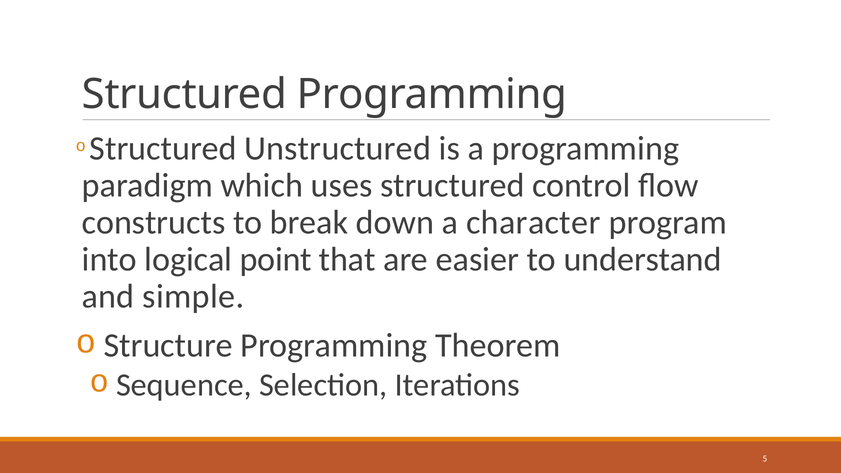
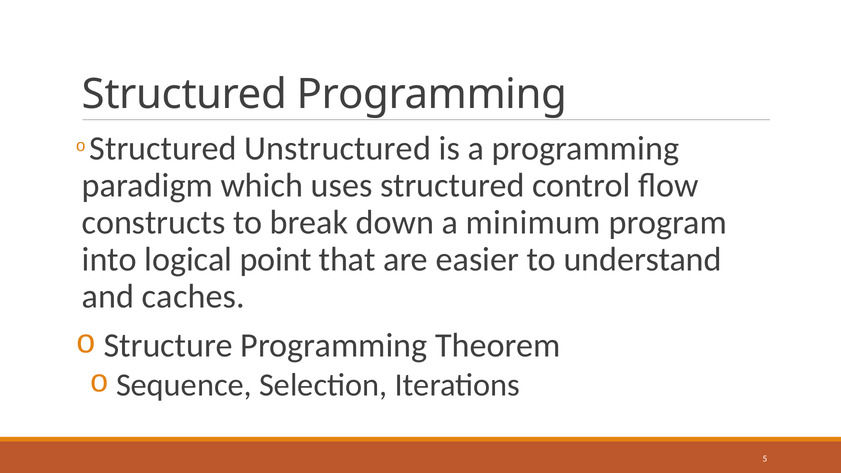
character: character -> minimum (533, 223)
simple: simple -> caches (193, 296)
